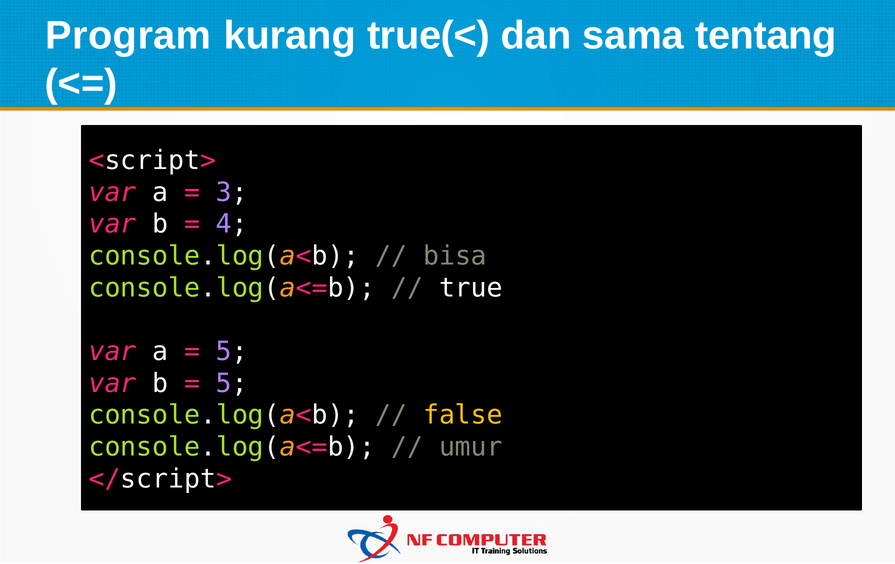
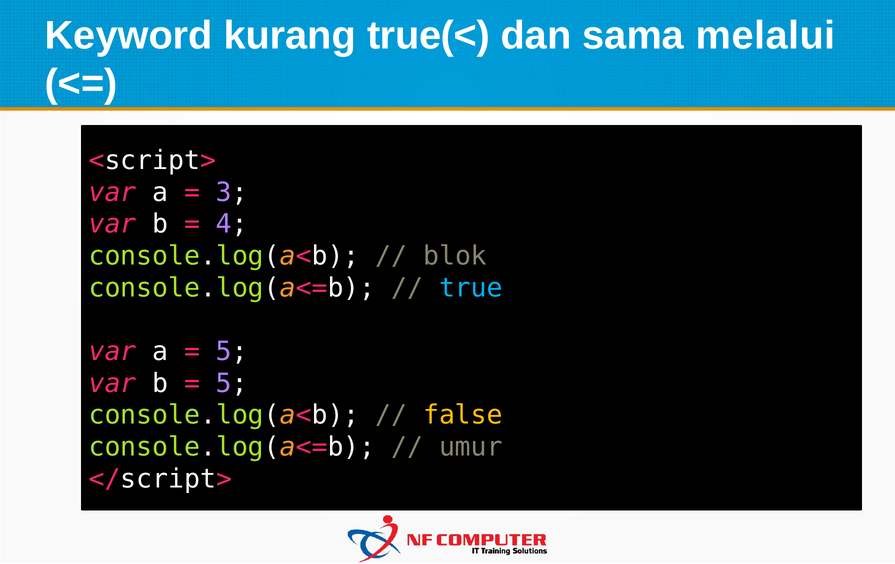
Program: Program -> Keyword (129, 36)
tentang: tentang -> melalui (766, 36)
bisa: bisa -> blok (455, 256)
true colour: white -> light blue (471, 288)
